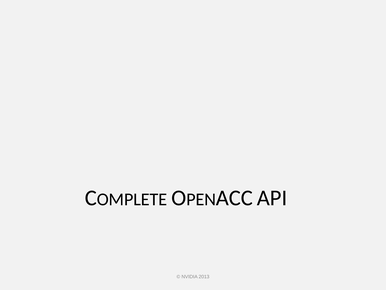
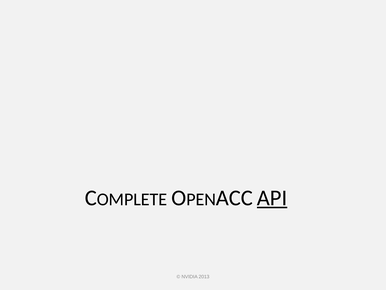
API underline: none -> present (272, 197)
